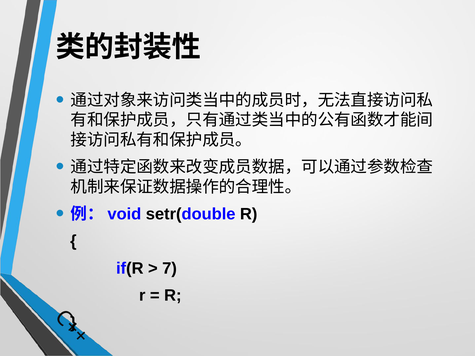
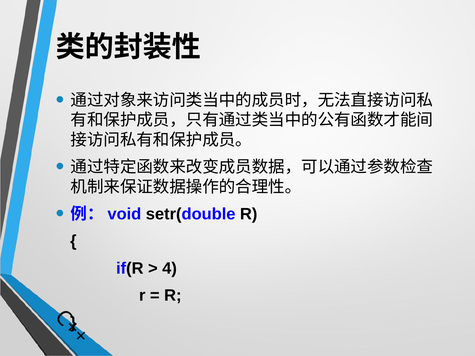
7: 7 -> 4 (170, 269)
